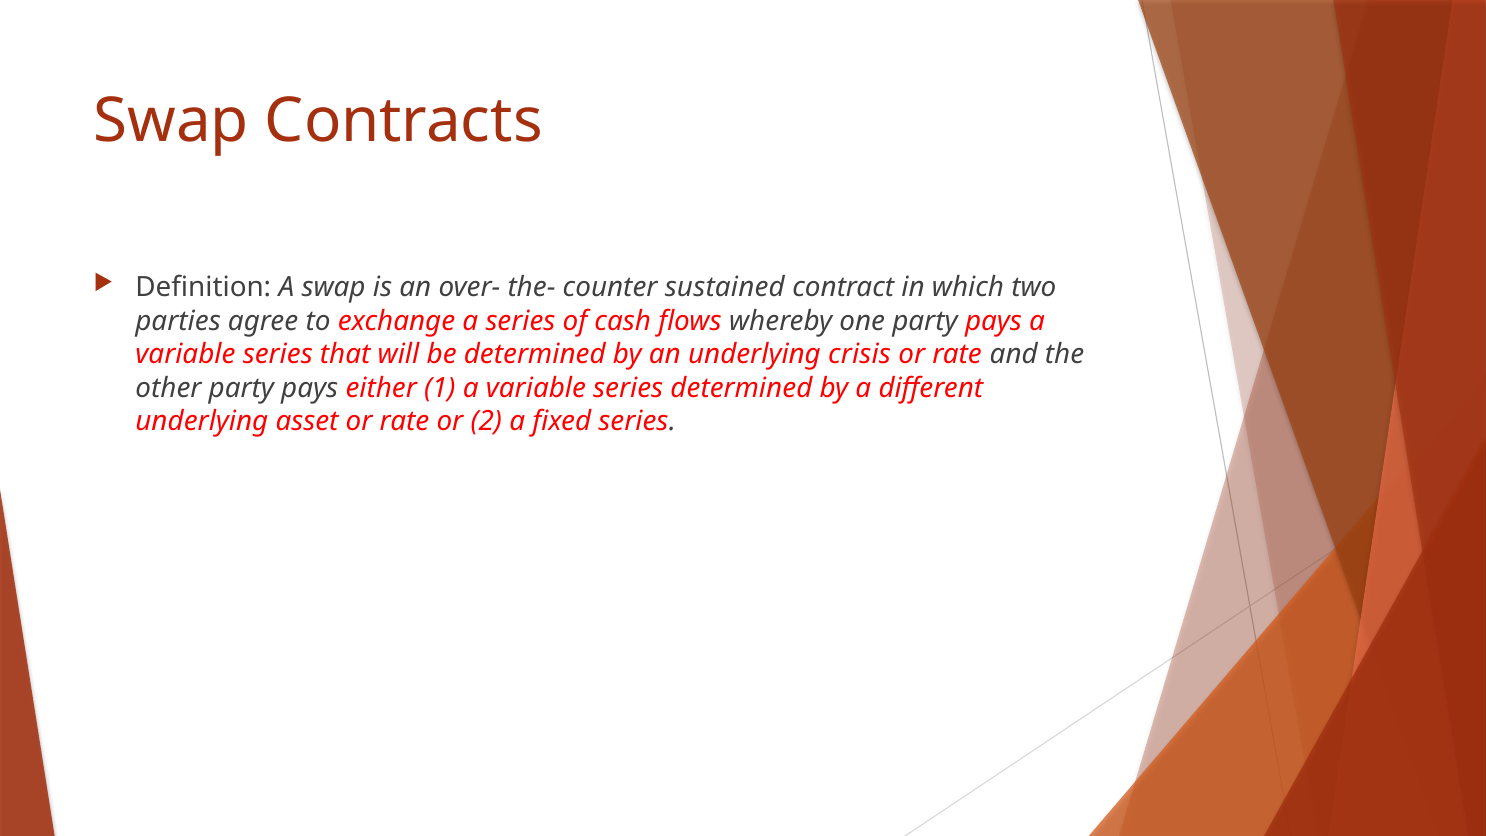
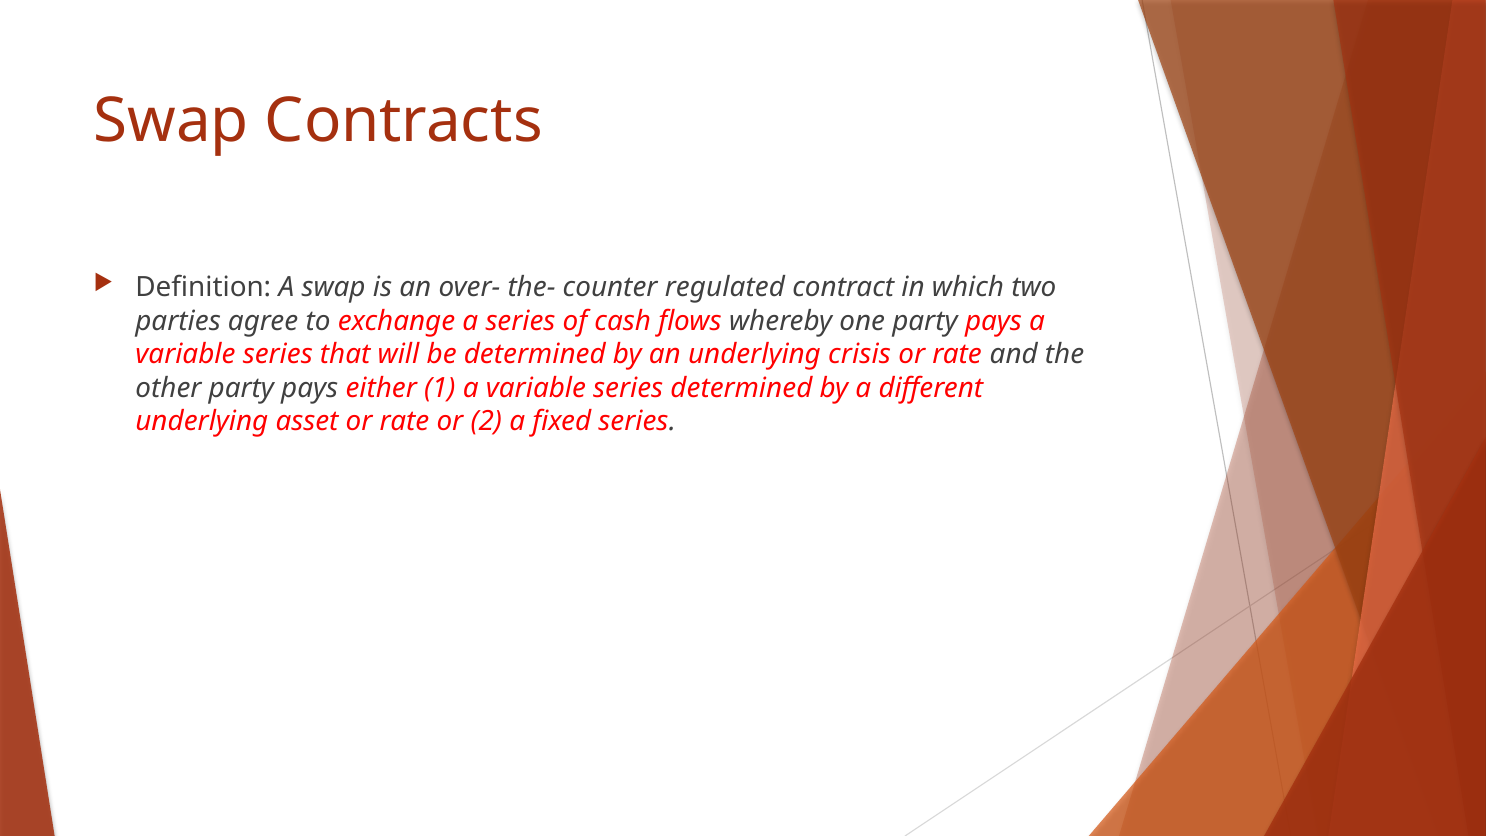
sustained: sustained -> regulated (725, 288)
